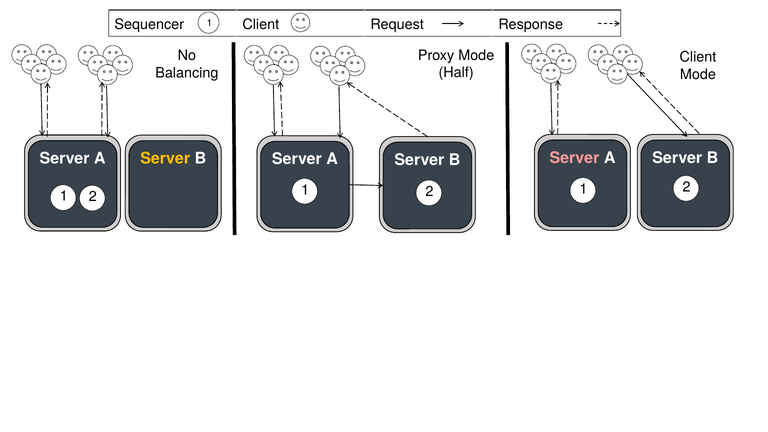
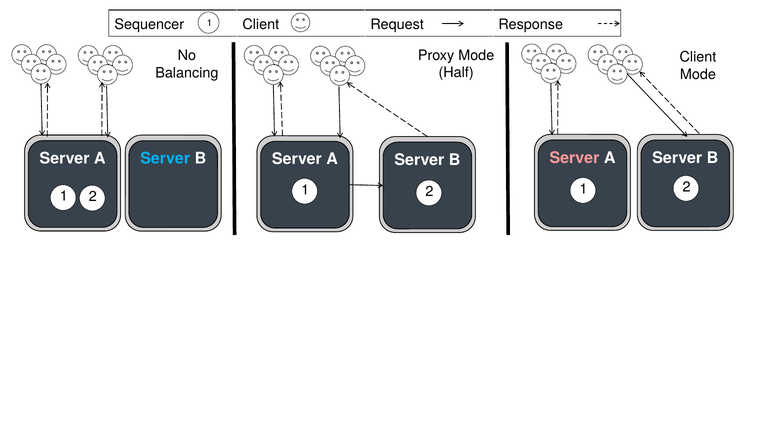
Server colour: yellow -> light blue (165, 158)
